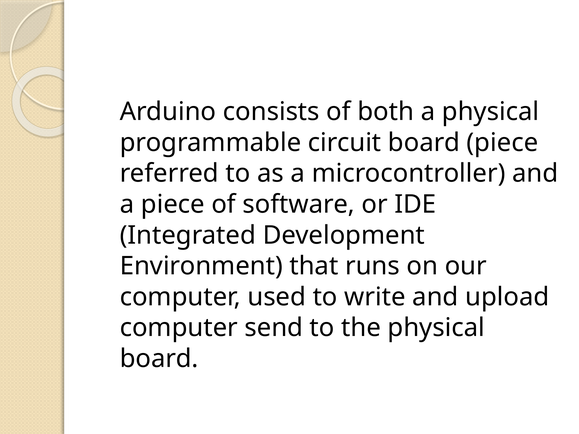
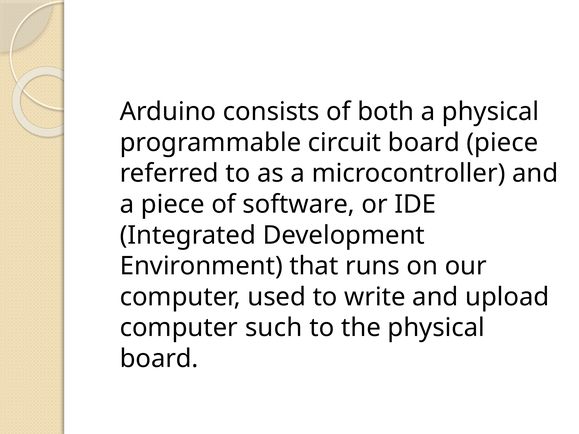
send: send -> such (274, 328)
